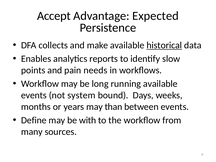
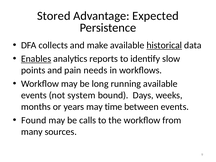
Accept: Accept -> Stored (54, 16)
Enables underline: none -> present (36, 59)
than: than -> time (113, 107)
Define: Define -> Found (34, 120)
with: with -> calls (88, 120)
